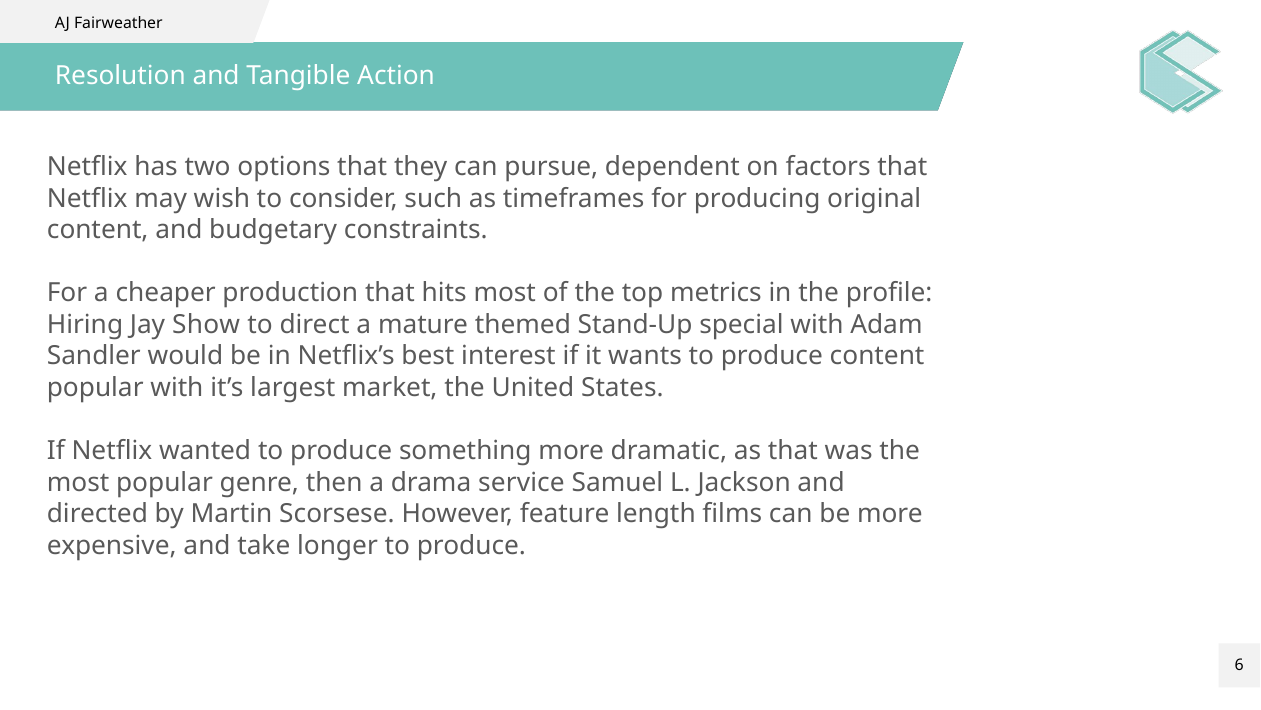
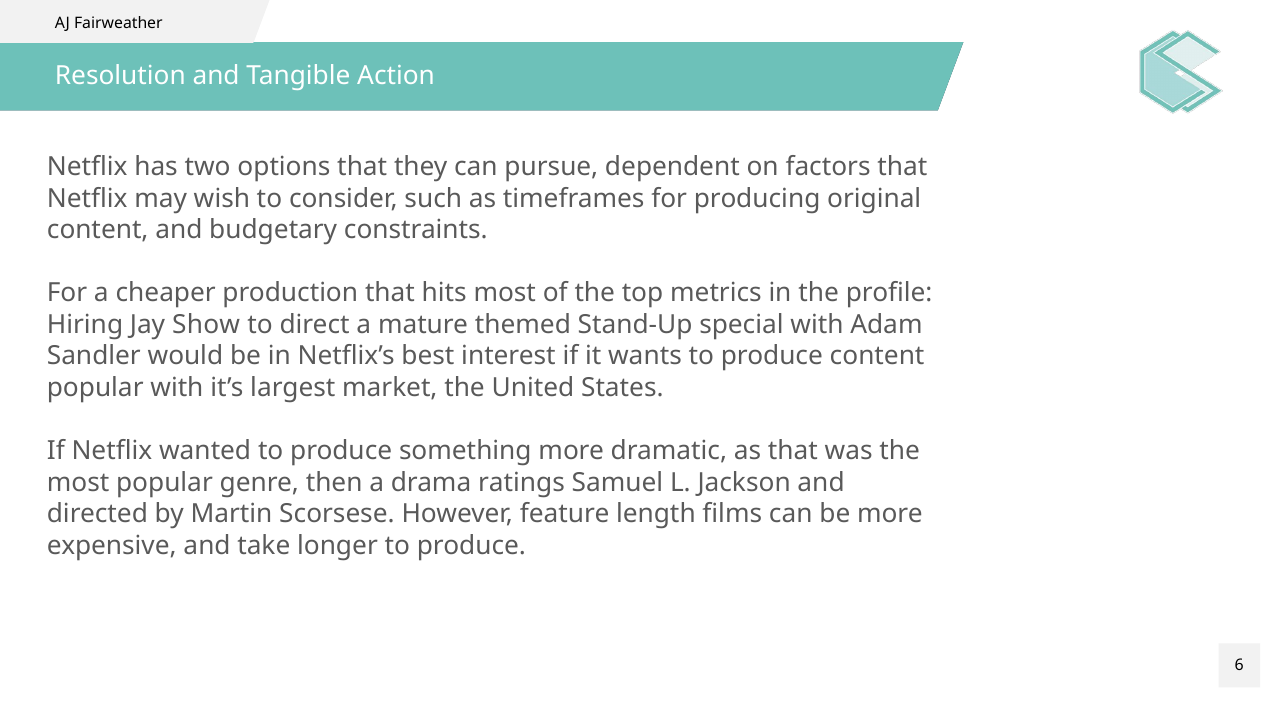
service: service -> ratings (522, 482)
